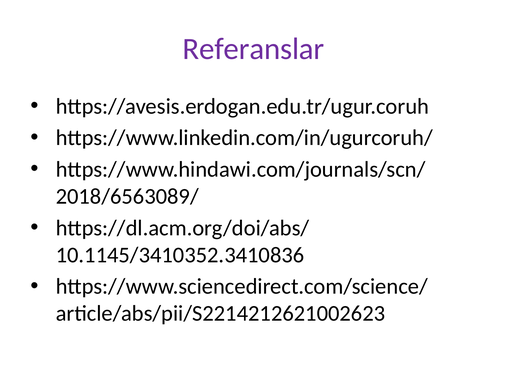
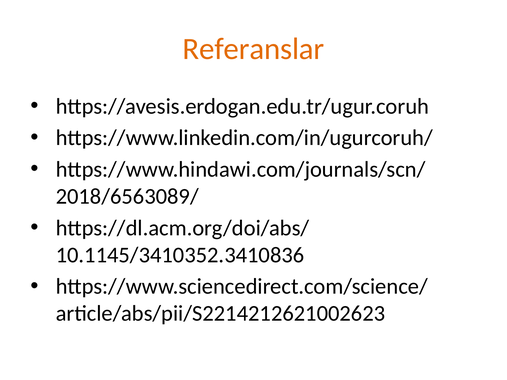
Referanslar colour: purple -> orange (254, 49)
